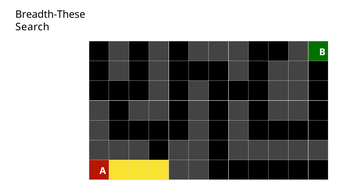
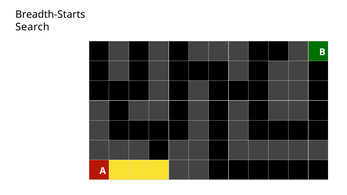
Breadth-These: Breadth-These -> Breadth-Starts (50, 15)
